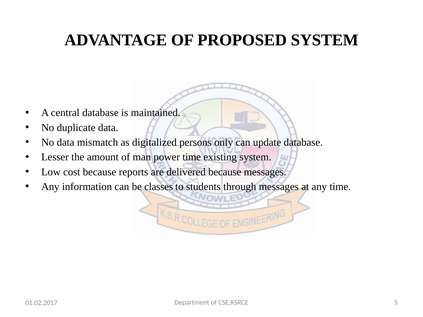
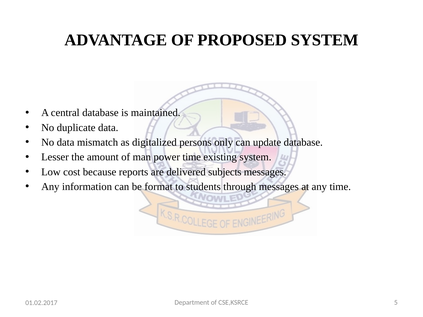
delivered because: because -> subjects (225, 172)
classes: classes -> format (159, 187)
